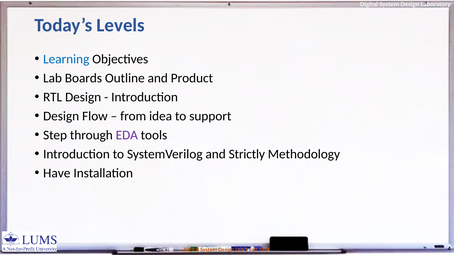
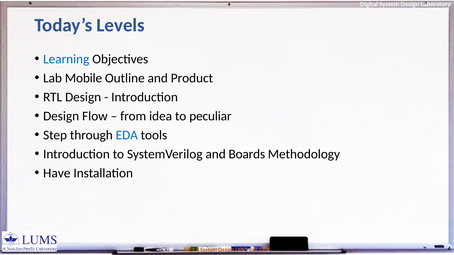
Boards: Boards -> Mobile (84, 78)
support: support -> peculiar (210, 116)
EDA colour: purple -> blue (127, 135)
Strictly: Strictly -> Boards (247, 154)
